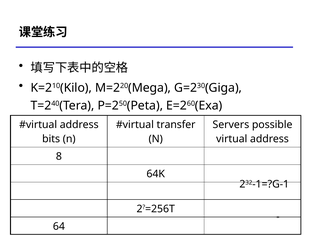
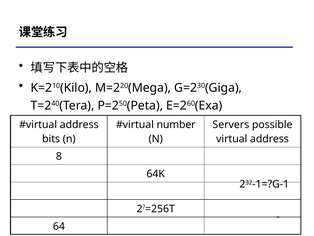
transfer: transfer -> number (176, 124)
